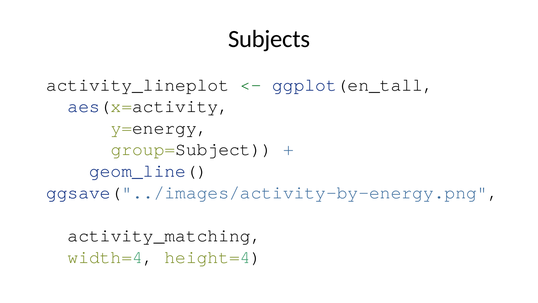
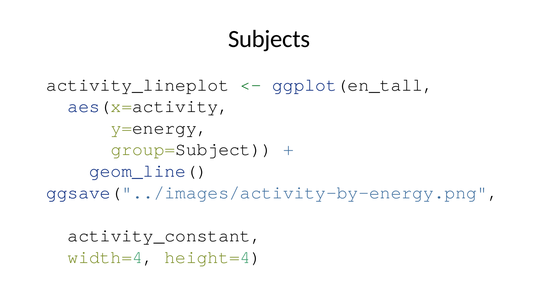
activity_matching: activity_matching -> activity_constant (165, 235)
